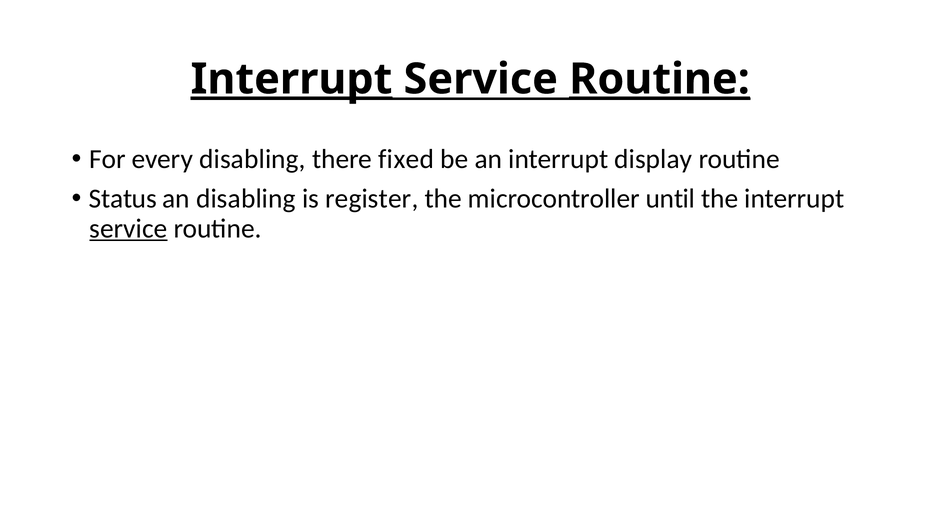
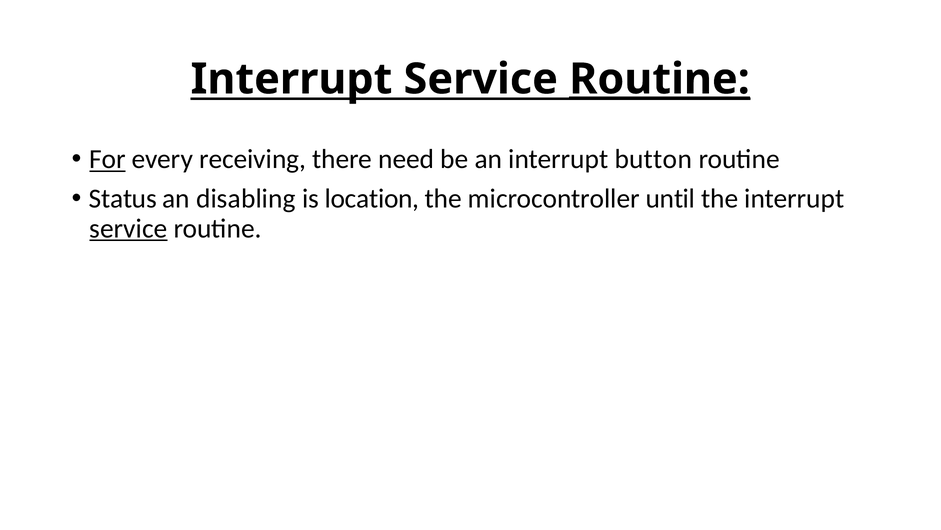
Interrupt underline: present -> none (291, 79)
For underline: none -> present (108, 159)
every disabling: disabling -> receiving (253, 159)
fixed: fixed -> need (406, 159)
display: display -> button (653, 159)
register: register -> location (372, 199)
